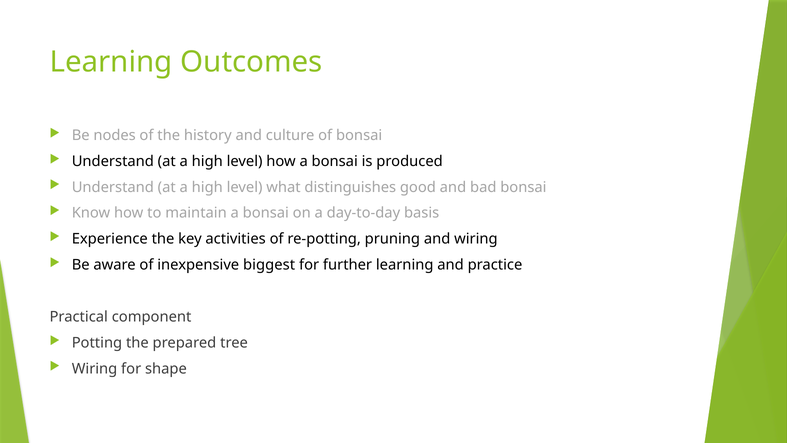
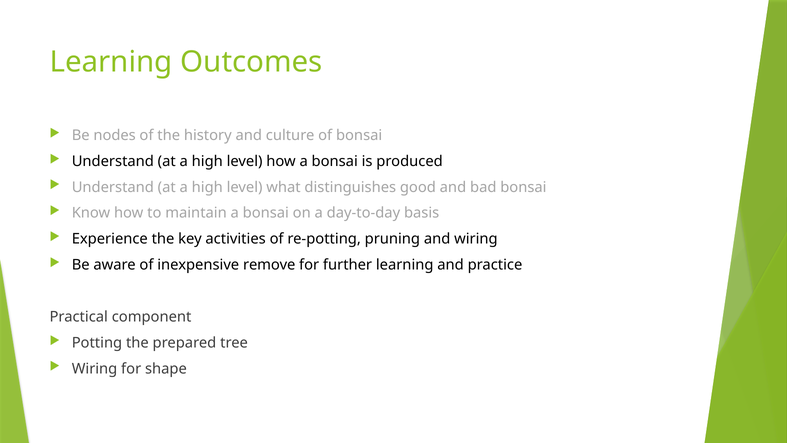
biggest: biggest -> remove (269, 265)
